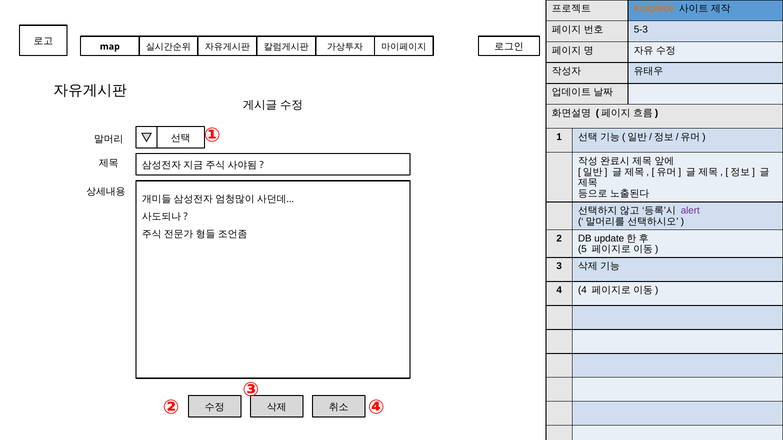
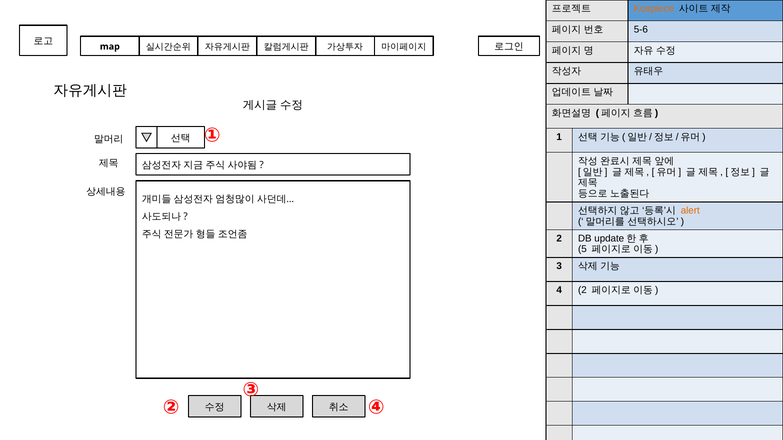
5-3: 5-3 -> 5-6 (641, 29)
alert colour: purple -> orange (690, 211)
4 4: 4 -> 2 (582, 290)
